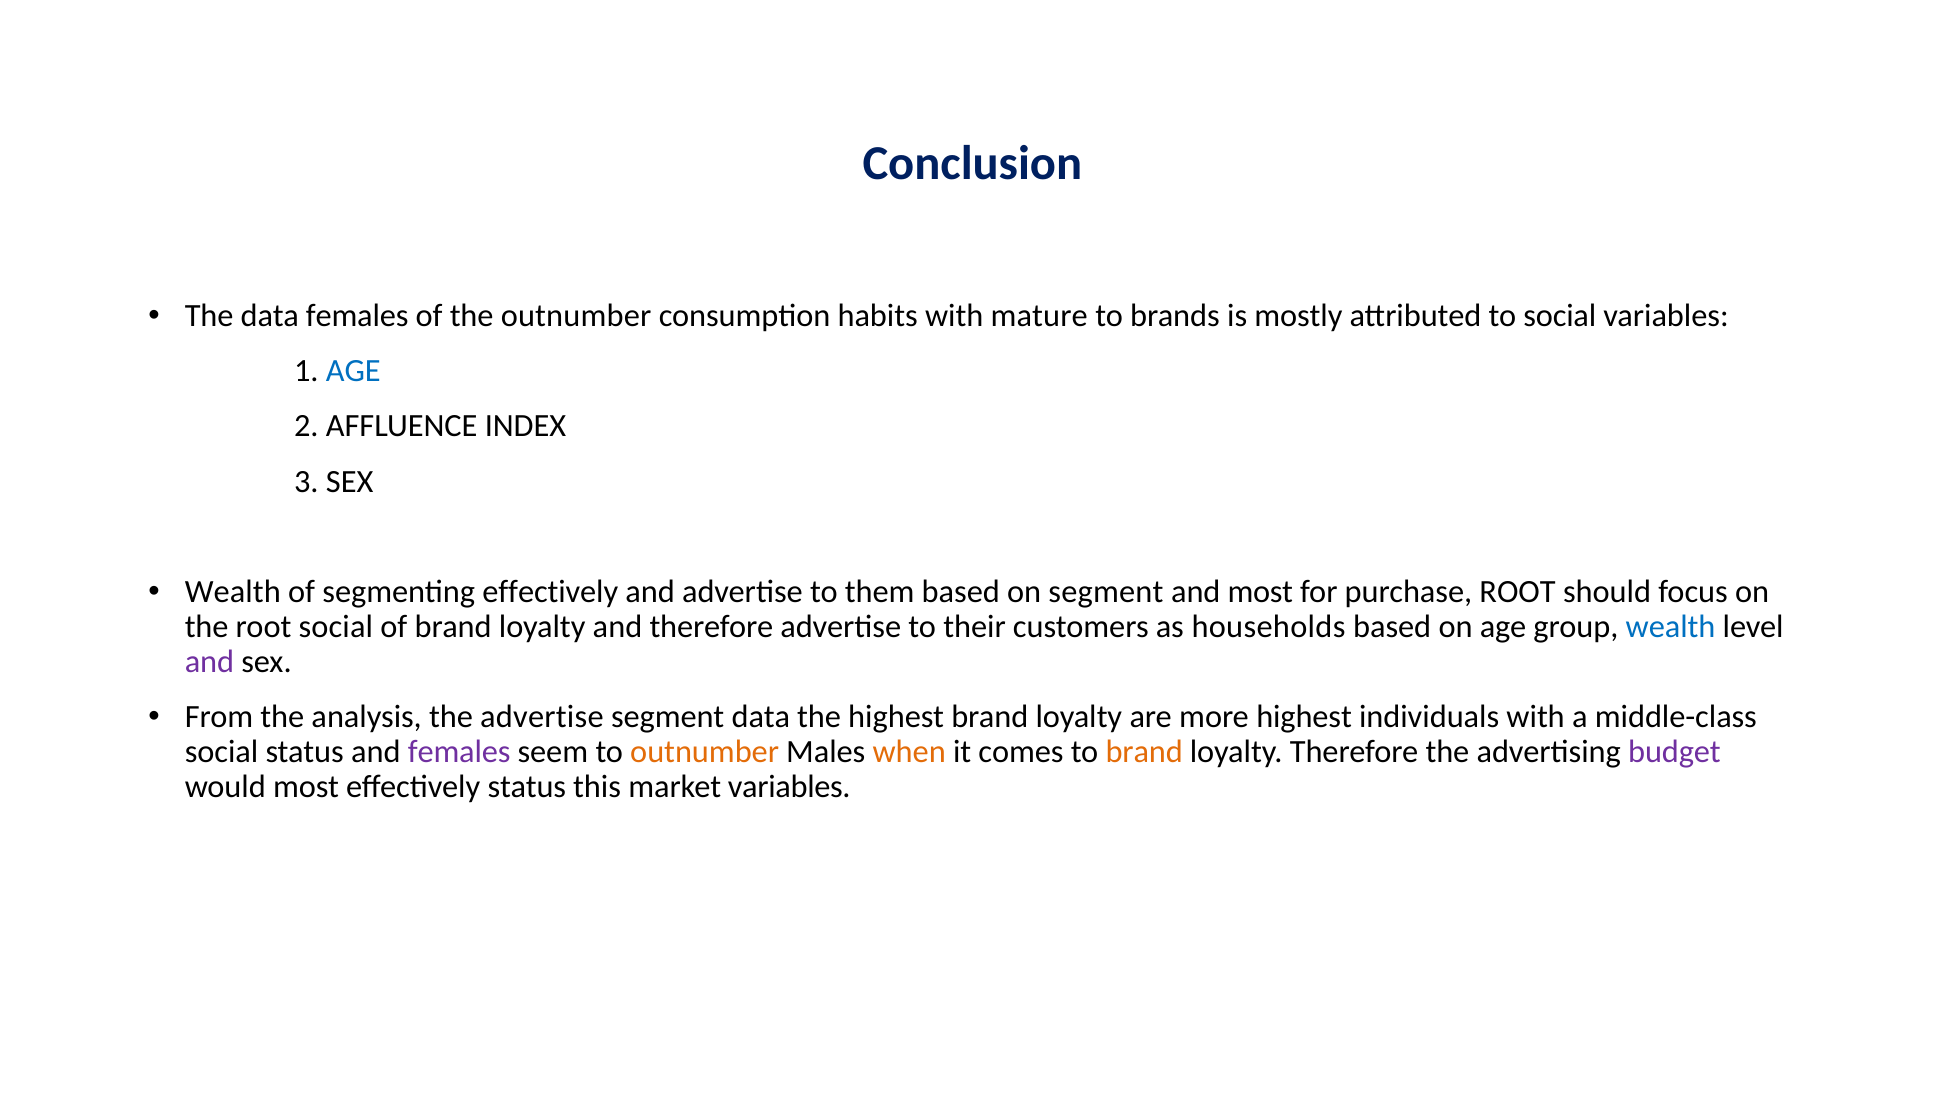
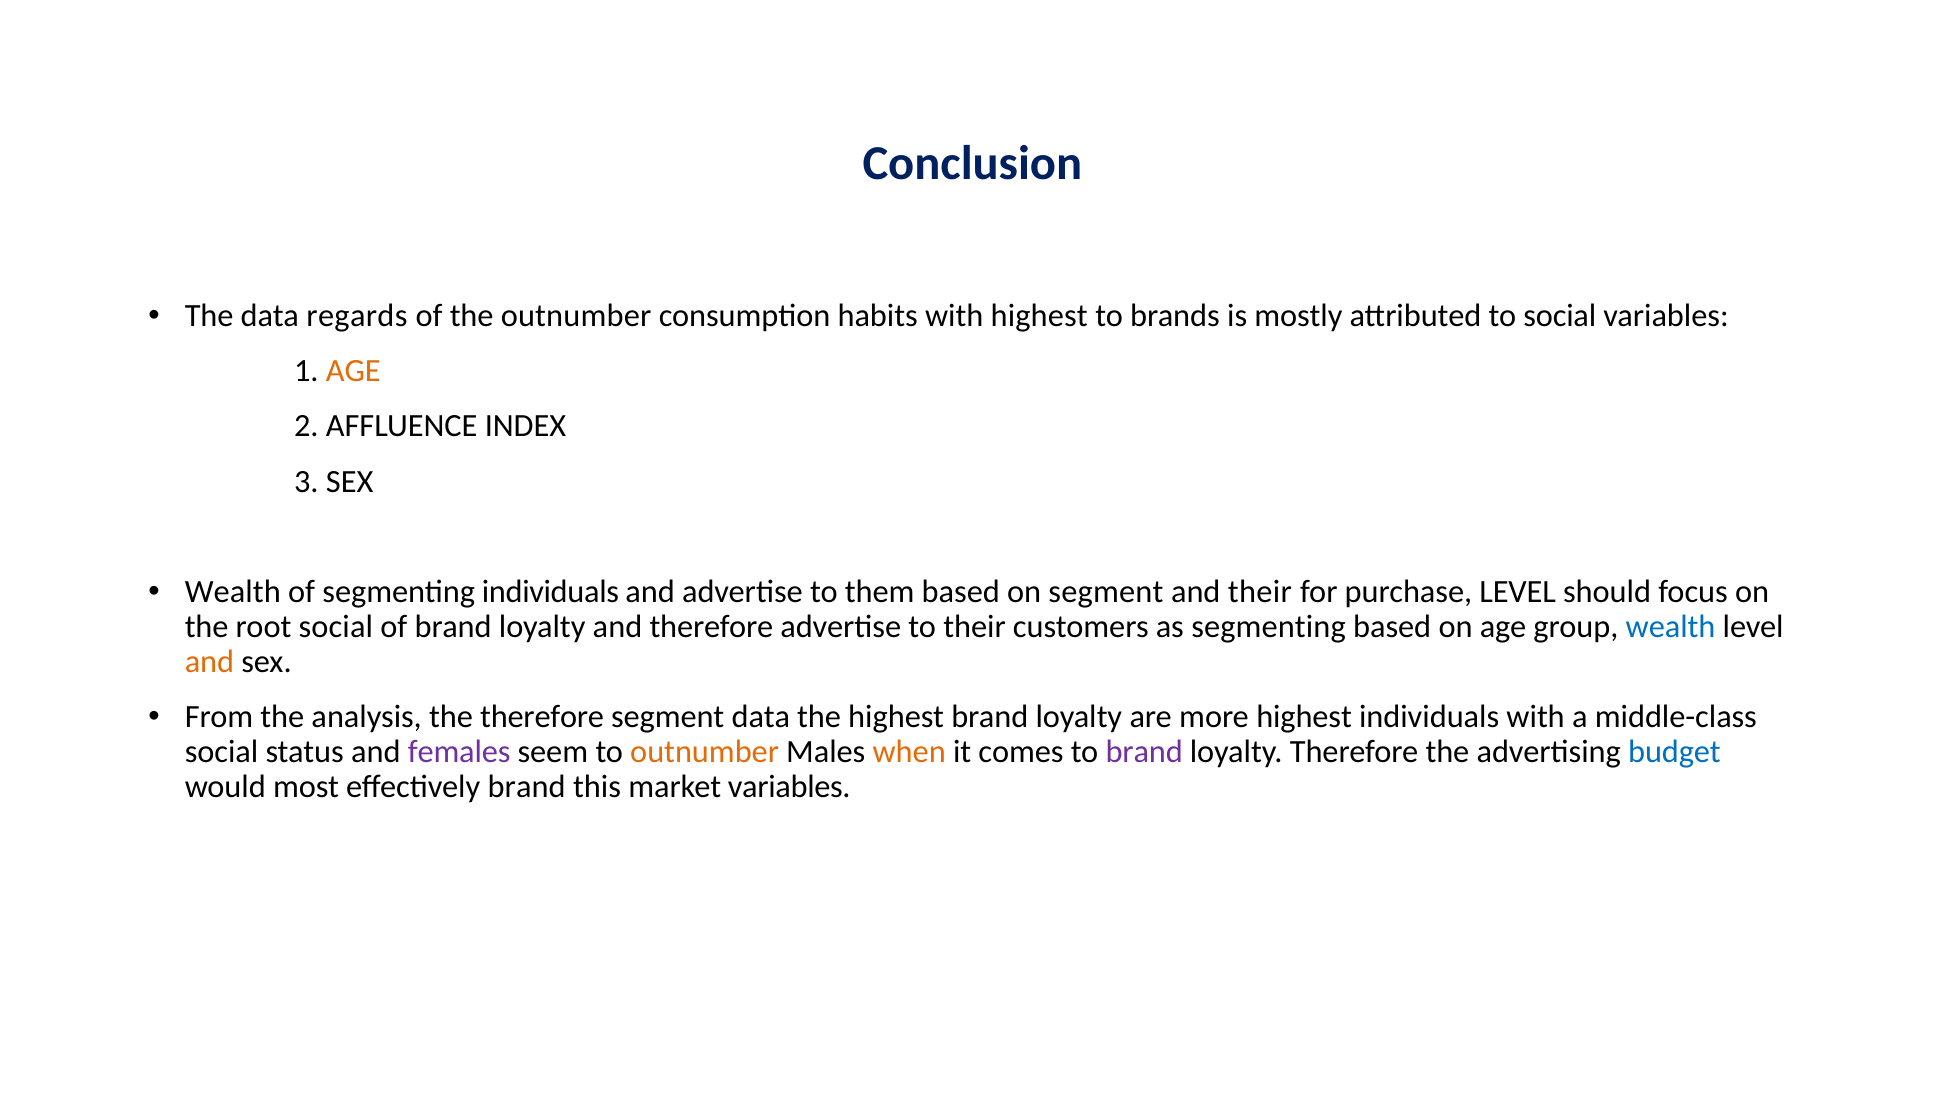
data females: females -> regards (357, 316)
with mature: mature -> highest (1039, 316)
AGE colour: blue -> orange (353, 371)
segmenting effectively: effectively -> individuals (550, 592)
and most: most -> their (1260, 592)
purchase ROOT: ROOT -> LEVEL (1518, 592)
as households: households -> segmenting (1269, 627)
and colour: purple -> orange (209, 662)
the advertise: advertise -> therefore (542, 717)
brand colour: orange -> purple (1144, 752)
budget colour: purple -> blue (1674, 752)
effectively status: status -> brand (527, 787)
